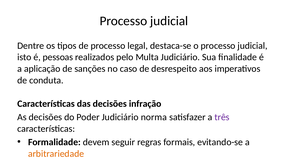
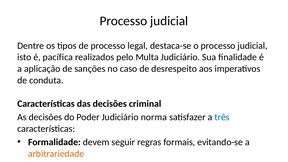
é pessoas: pessoas -> pacífica (58, 57)
infração: infração -> criminal (145, 104)
três colour: purple -> blue (222, 117)
